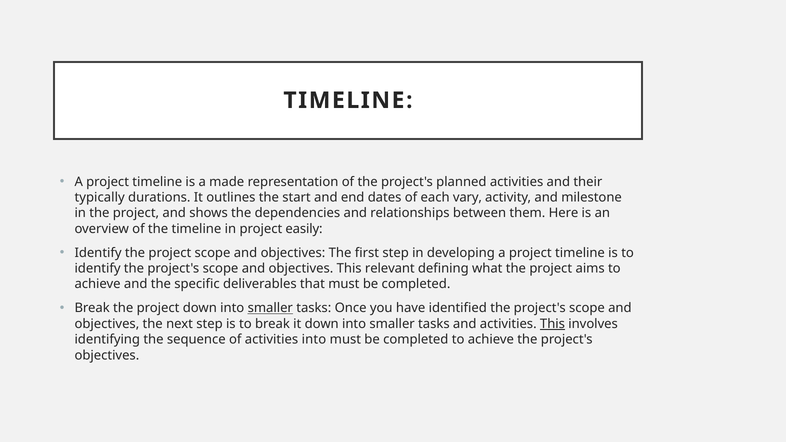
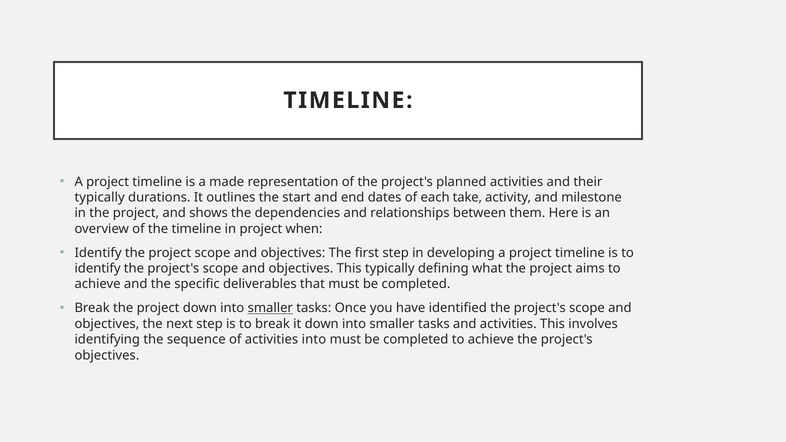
vary: vary -> take (467, 198)
easily: easily -> when (304, 229)
This relevant: relevant -> typically (390, 269)
This underline: present -> none (552, 324)
